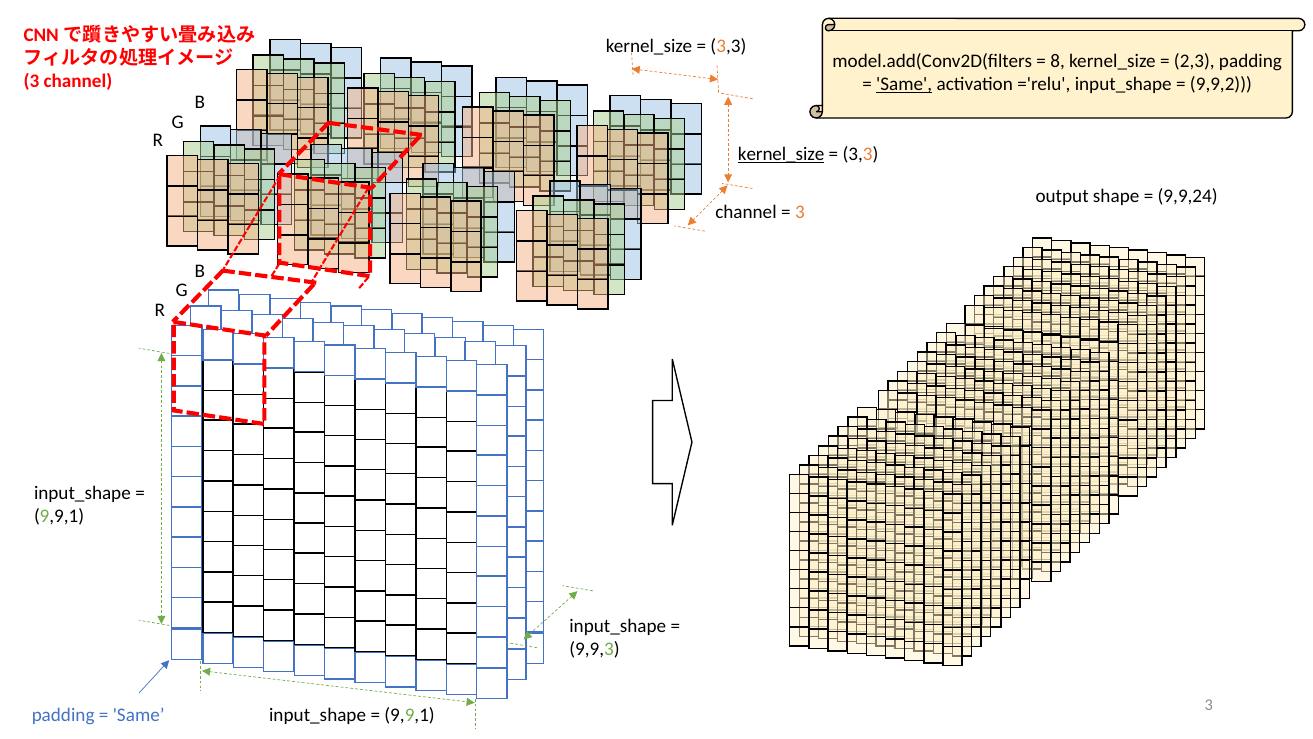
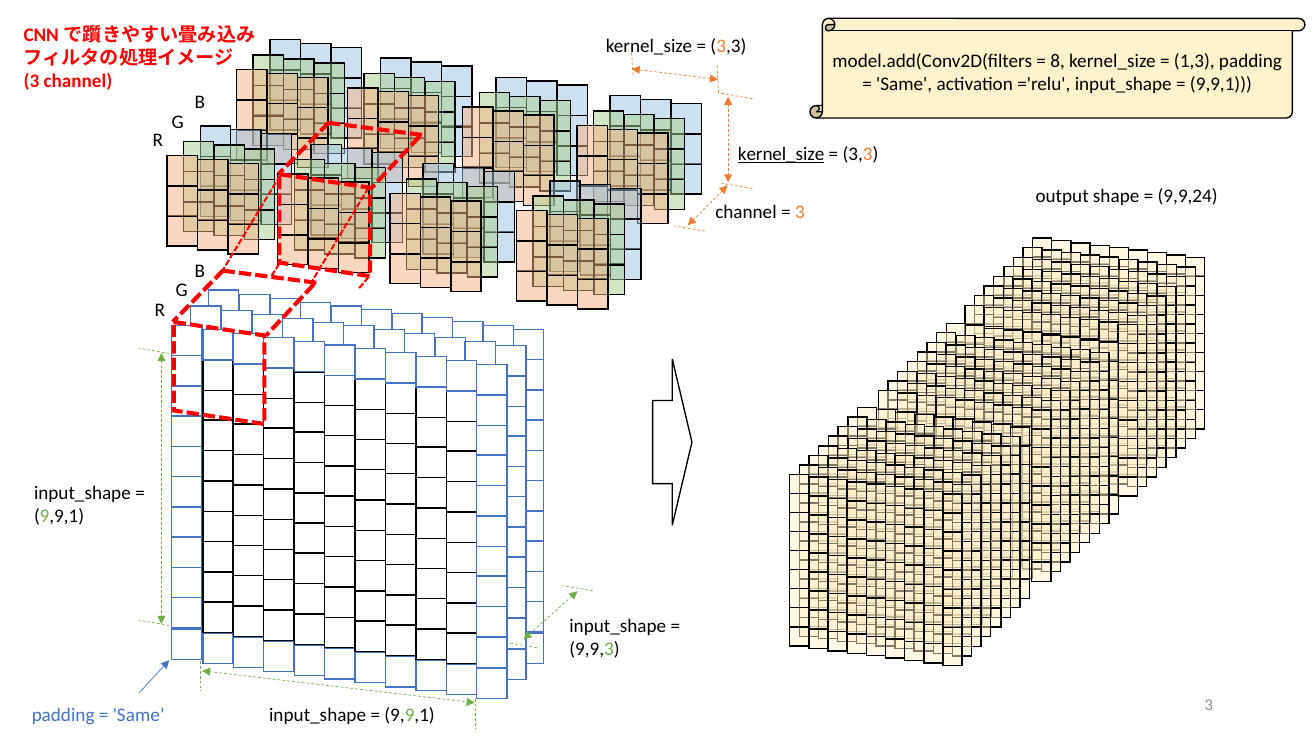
2,3: 2,3 -> 1,3 (1194, 61)
Same underline: present -> none (904, 84)
9,9,2: 9,9,2 -> 9,9,1 (1221, 84)
